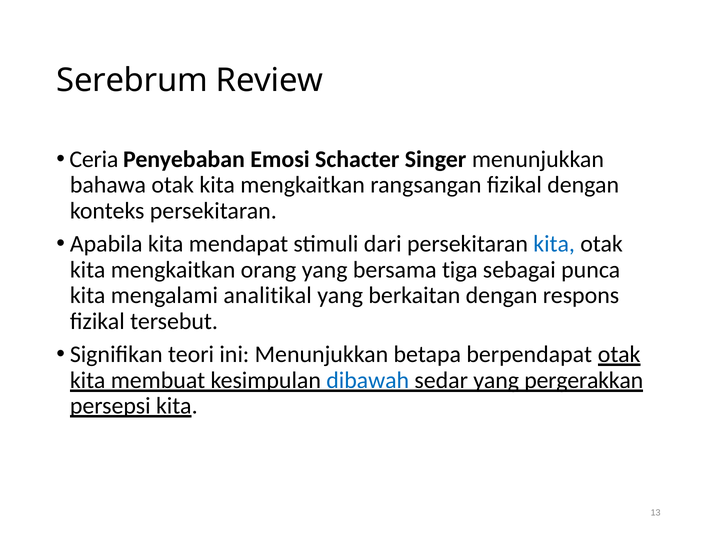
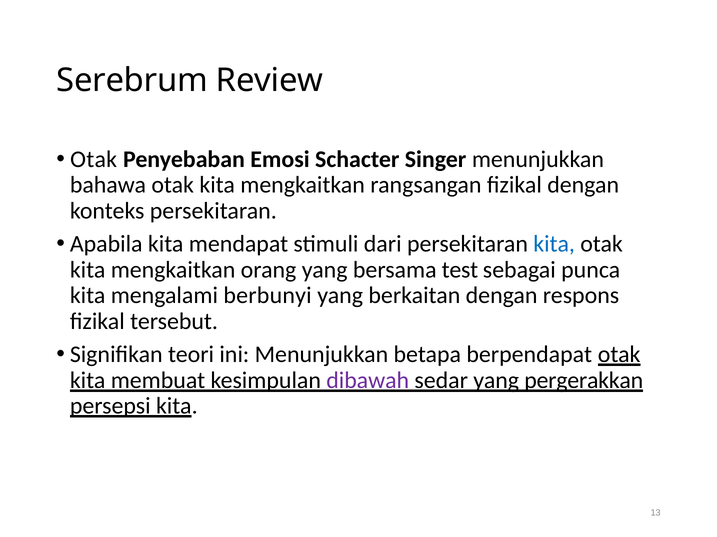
Ceria: Ceria -> Otak (94, 160)
tiga: tiga -> test (460, 270)
analitikal: analitikal -> berbunyi (268, 296)
dibawah colour: blue -> purple (368, 381)
